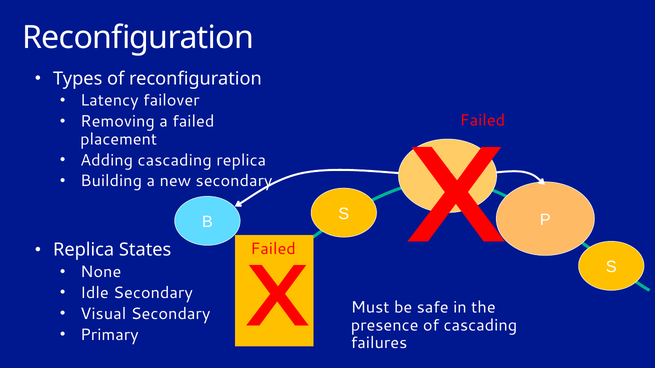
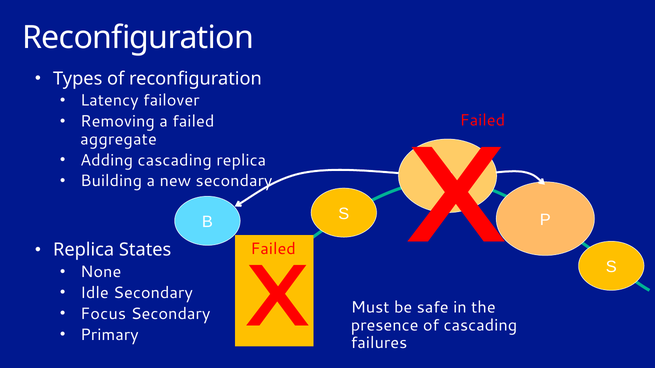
placement: placement -> aggregate (119, 139)
Visual: Visual -> Focus (103, 314)
